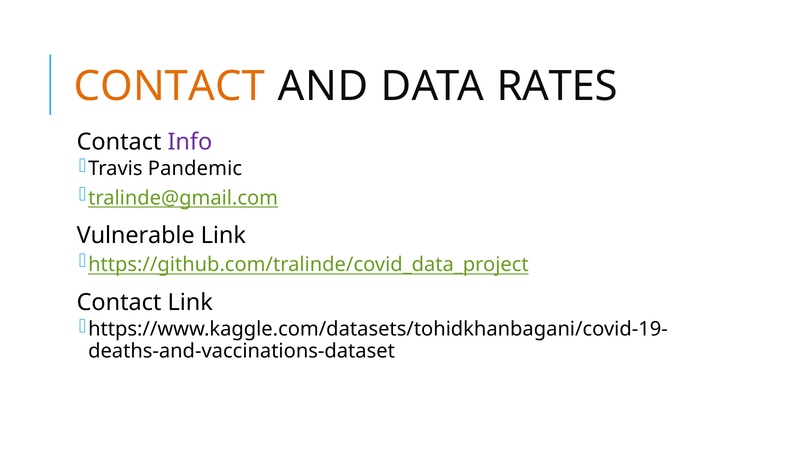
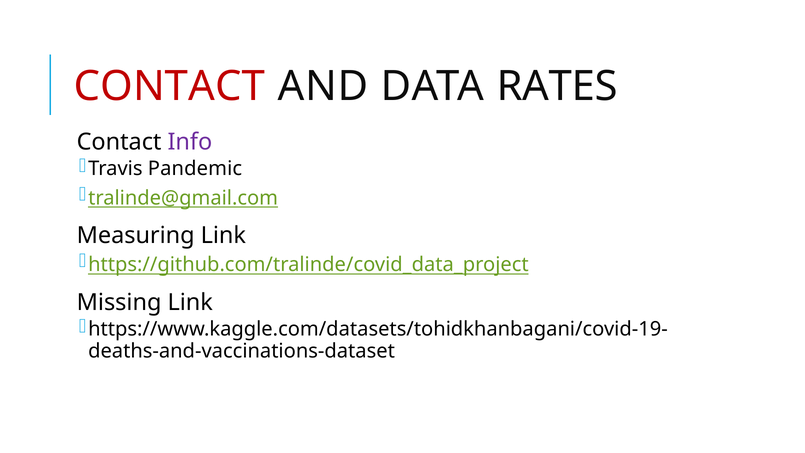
CONTACT colour: orange -> red (169, 86)
Vulnerable: Vulnerable -> Measuring (136, 235)
Contact: Contact -> Missing (119, 302)
